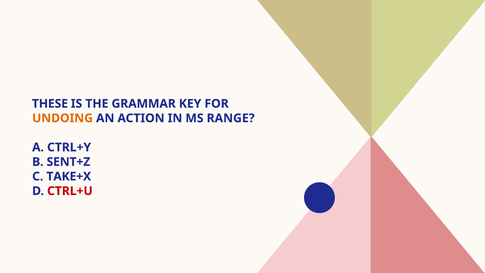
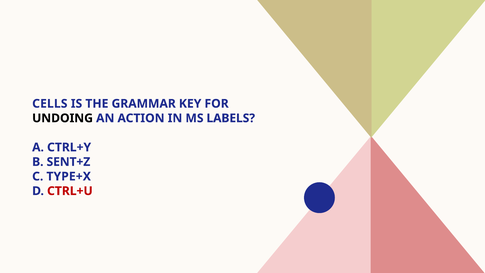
THESE: THESE -> CELLS (50, 104)
UNDOING colour: orange -> black (63, 118)
RANGE: RANGE -> LABELS (231, 118)
TAKE+X: TAKE+X -> TYPE+X (69, 176)
